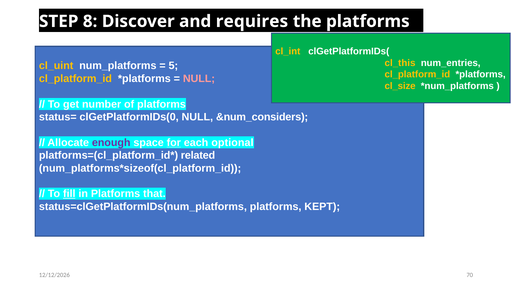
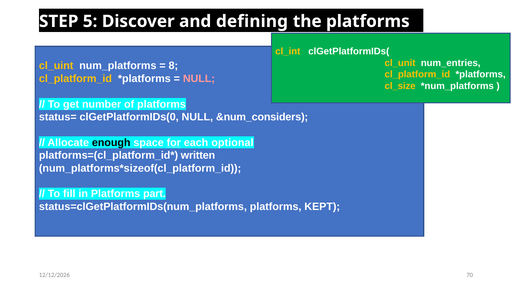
8: 8 -> 5 (90, 21)
requires: requires -> defining (252, 21)
cl_this: cl_this -> cl_unit (400, 63)
5: 5 -> 8 (173, 66)
enough colour: purple -> black (111, 143)
related: related -> written (198, 155)
fill underline: present -> none (69, 194)
that: that -> part (154, 194)
